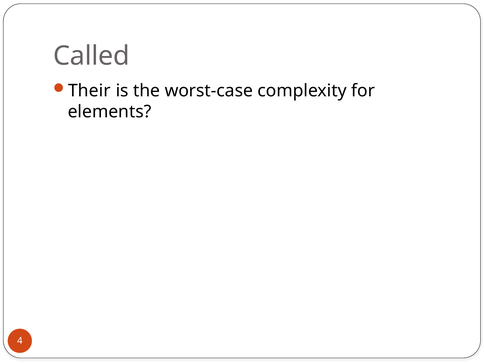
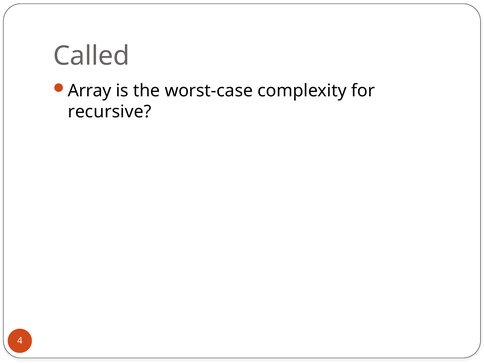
Their: Their -> Array (90, 91)
elements: elements -> recursive (110, 112)
